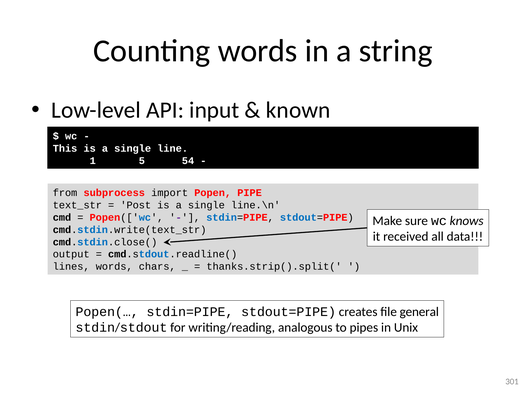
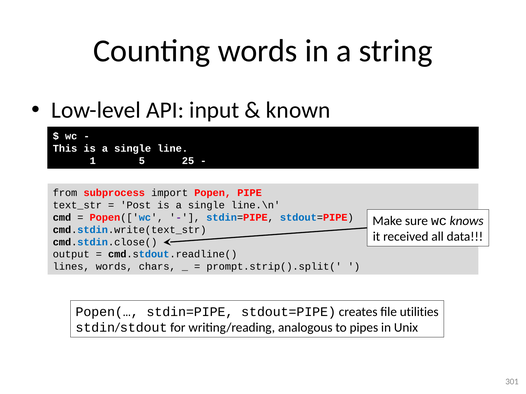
54: 54 -> 25 (188, 161)
thanks.strip().split(: thanks.strip().split( -> prompt.strip().split( (274, 267)
general: general -> utilities (419, 312)
